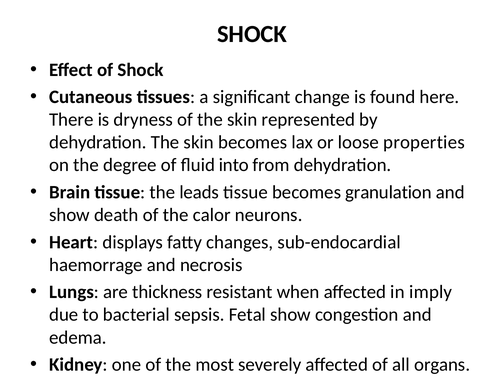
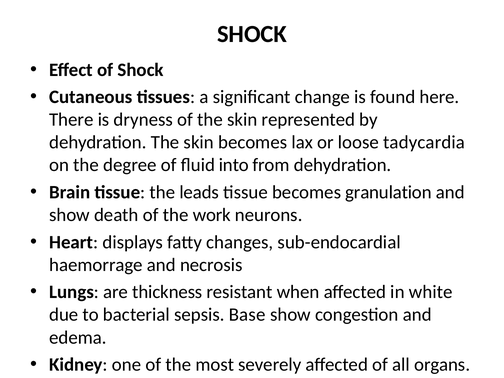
properties: properties -> tadycardia (424, 142)
calor: calor -> work (212, 215)
imply: imply -> white (431, 292)
Fetal: Fetal -> Base (247, 315)
